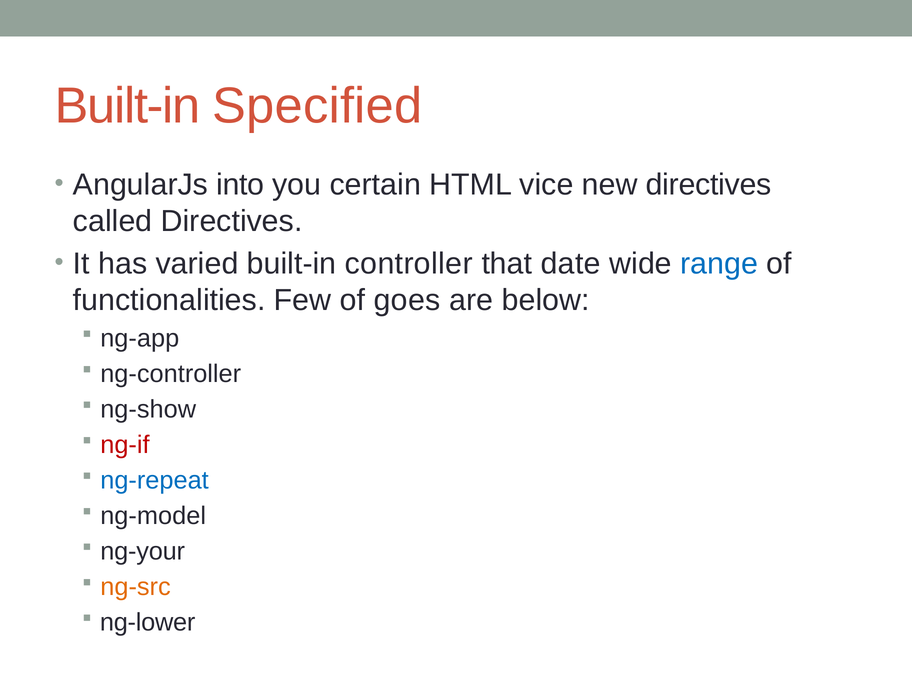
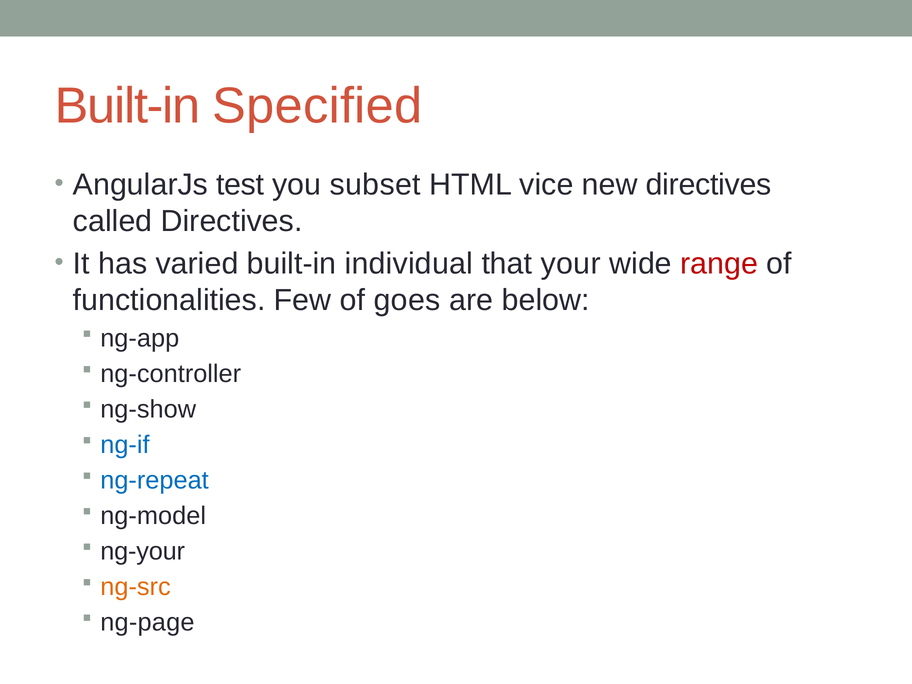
into: into -> test (240, 185)
certain: certain -> subset (375, 185)
controller: controller -> individual (409, 264)
date: date -> your (571, 264)
range colour: blue -> red (719, 264)
ng-if colour: red -> blue (125, 445)
ng-lower: ng-lower -> ng-page (147, 622)
